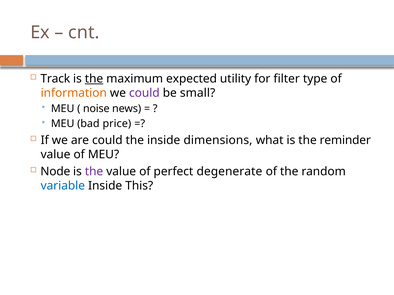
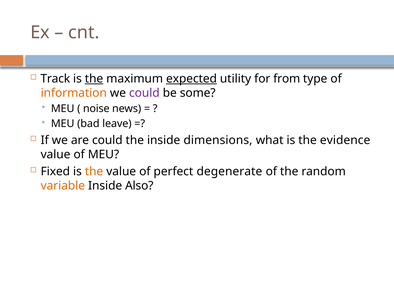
expected underline: none -> present (191, 79)
filter: filter -> from (287, 79)
small: small -> some (198, 93)
price: price -> leave (117, 124)
reminder: reminder -> evidence (345, 140)
Node: Node -> Fixed (55, 172)
the colour: purple -> orange (94, 172)
variable colour: blue -> orange (63, 186)
This: This -> Also (139, 186)
